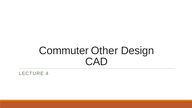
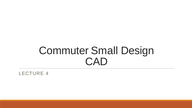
Other: Other -> Small (104, 51)
